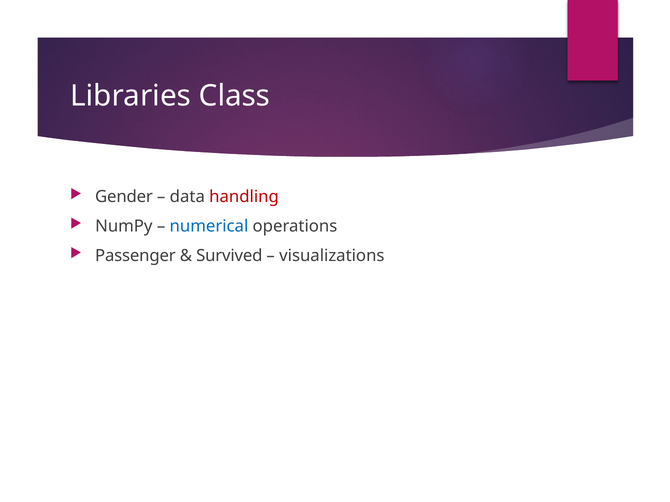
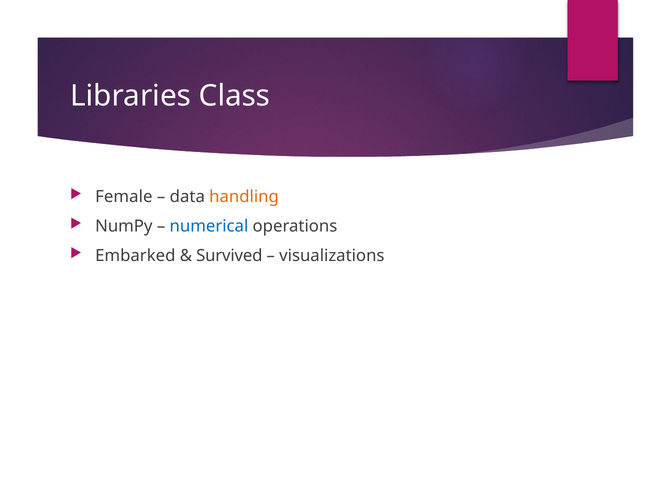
Gender: Gender -> Female (124, 197)
handling colour: red -> orange (244, 197)
Passenger: Passenger -> Embarked (135, 256)
